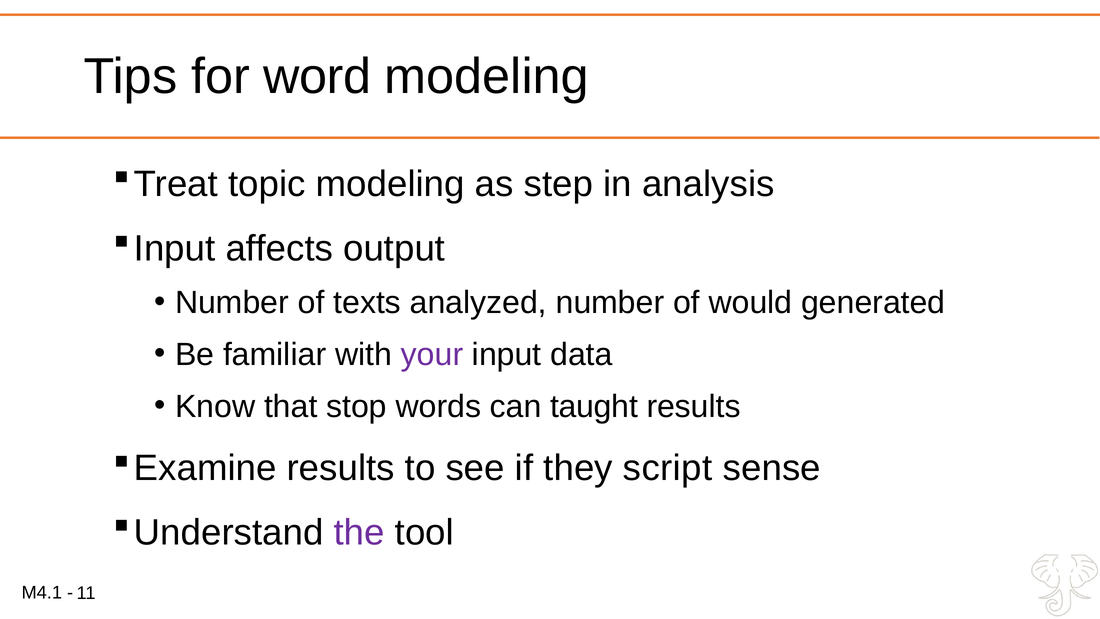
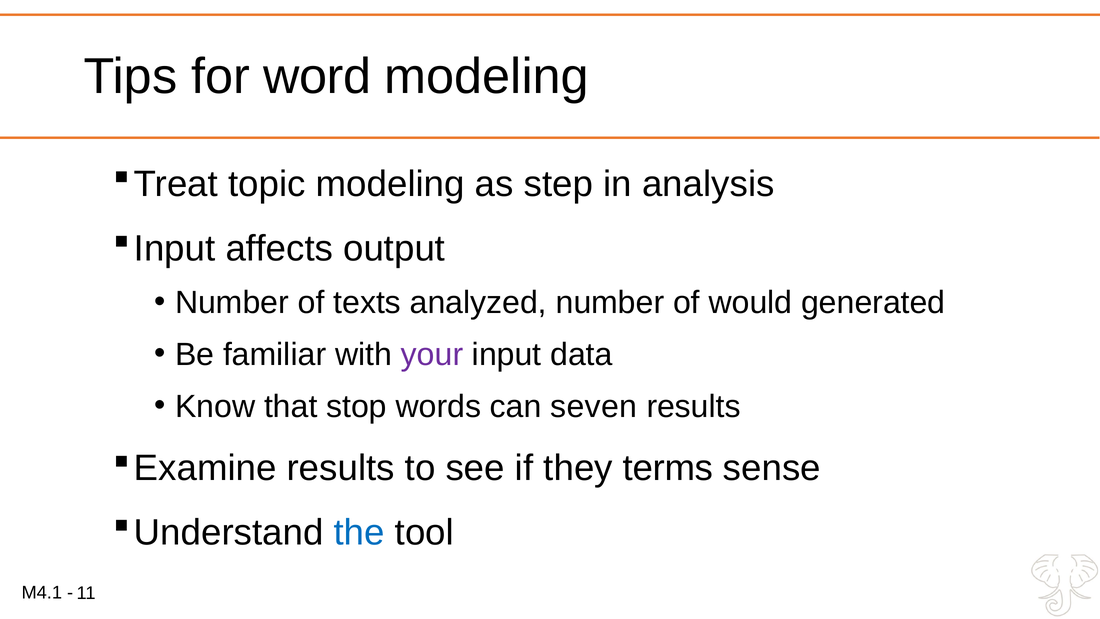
taught: taught -> seven (594, 406)
script: script -> terms (668, 468)
the colour: purple -> blue (359, 532)
